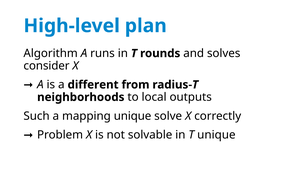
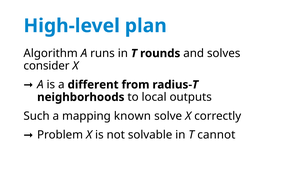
mapping unique: unique -> known (132, 116)
T unique: unique -> cannot (216, 135)
